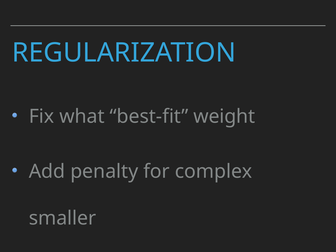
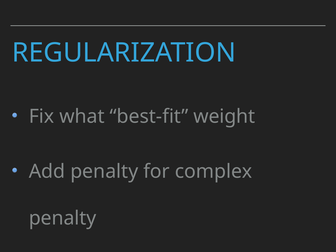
smaller: smaller -> penalty (62, 218)
